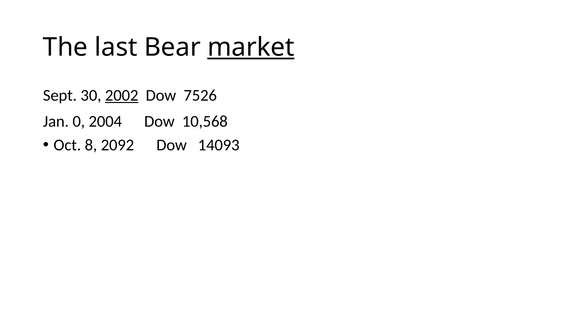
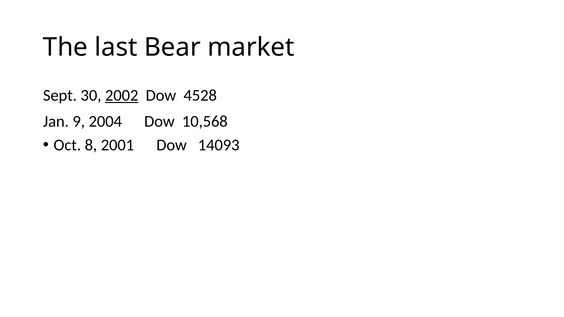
market underline: present -> none (251, 47)
7526: 7526 -> 4528 (200, 95)
0: 0 -> 9 (79, 121)
2092: 2092 -> 2001 (117, 145)
